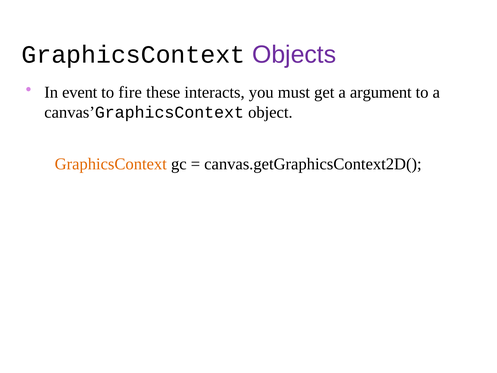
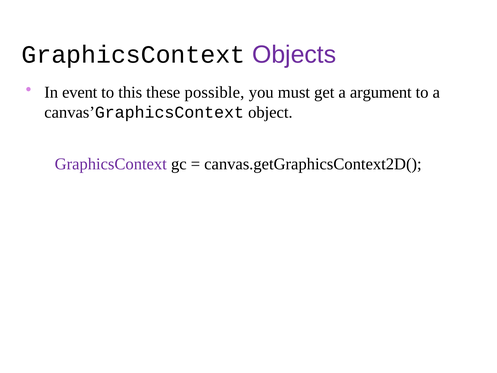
fire: fire -> this (130, 92)
interacts: interacts -> possible (214, 92)
GraphicsContext colour: orange -> purple (111, 164)
